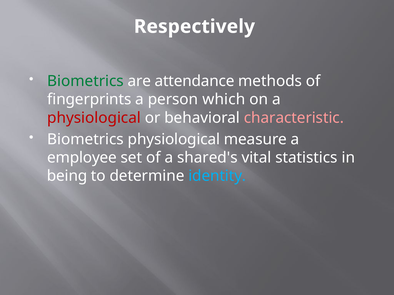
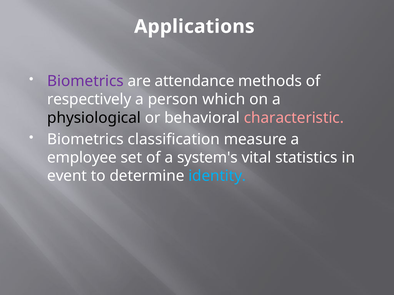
Respectively: Respectively -> Applications (194, 27)
Biometrics colour: green -> purple (86, 81)
fingerprints: fingerprints -> respectively (89, 100)
physiological colour: red -> black (94, 118)
Biometrics physiological: physiological -> classification (174, 139)
shared's: shared's -> system's (207, 158)
being: being -> event (67, 176)
